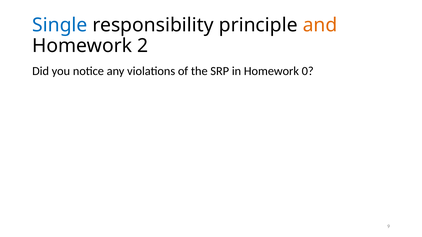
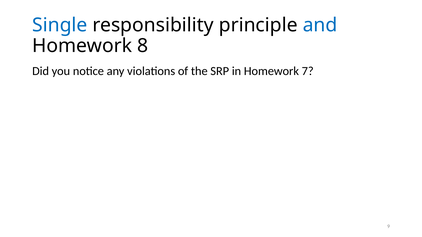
and colour: orange -> blue (320, 25)
2: 2 -> 8 (143, 46)
0: 0 -> 7 (308, 71)
